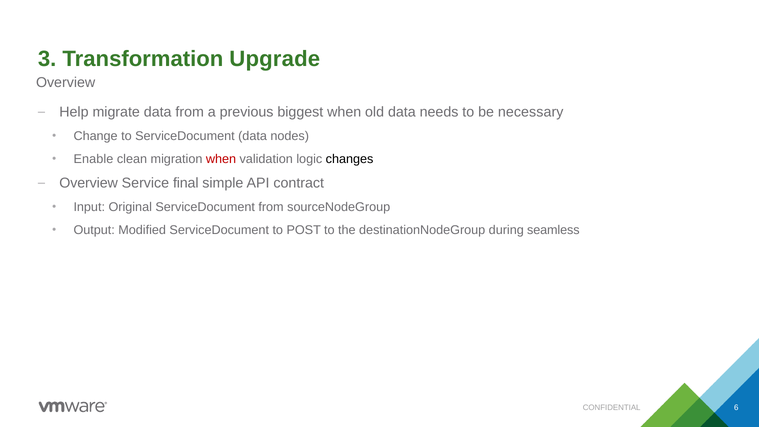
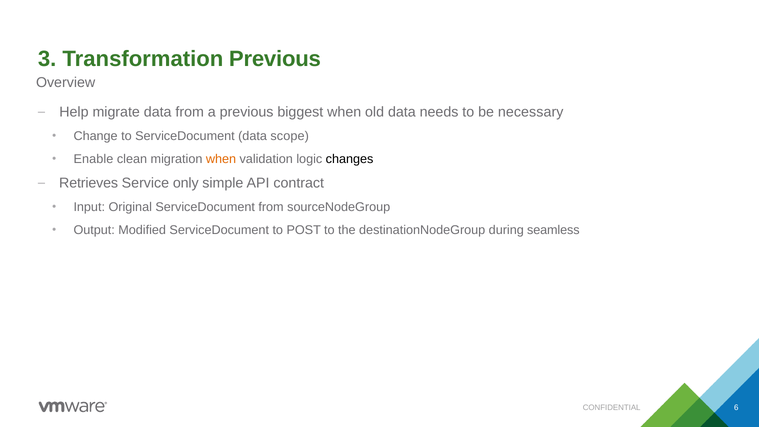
Transformation Upgrade: Upgrade -> Previous (275, 59)
nodes: nodes -> scope (290, 136)
when colour: red -> orange (221, 159)
Overview: Overview -> Retrieves (89, 183)
final: final -> only (186, 183)
